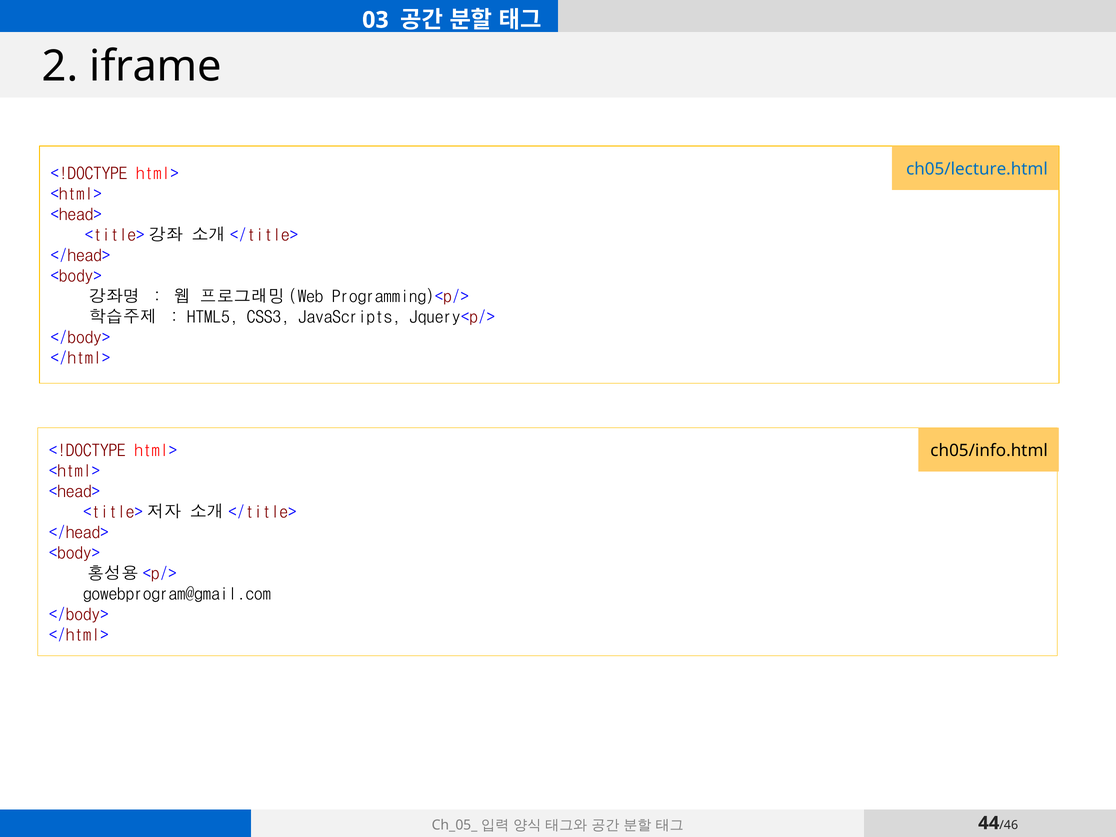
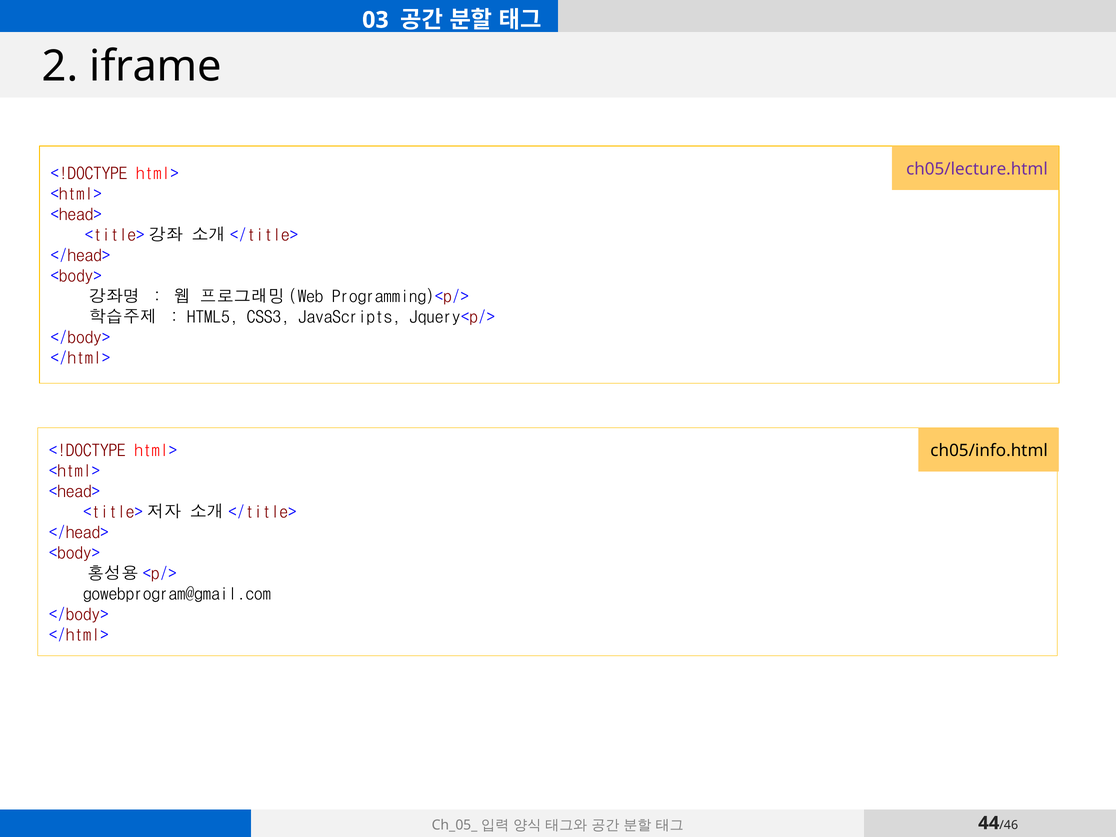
ch05/lecture.html colour: blue -> purple (977, 169)
